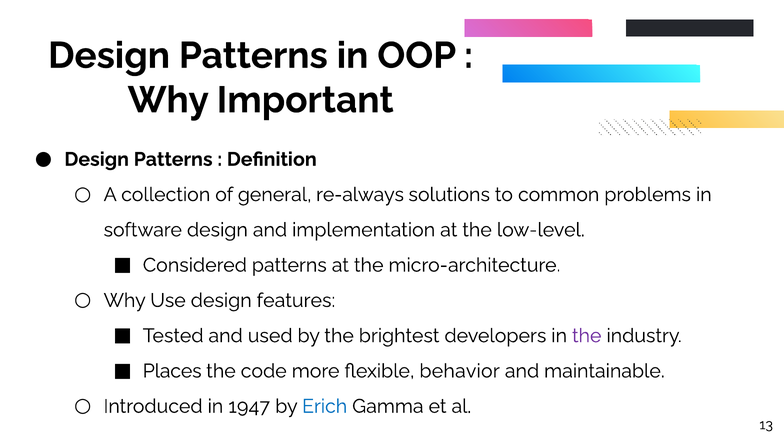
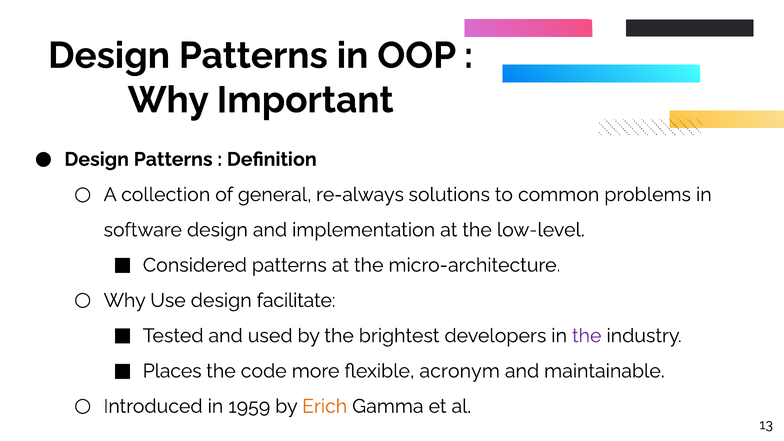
features: features -> facilitate (296, 300)
behavior: behavior -> acronym (460, 371)
1947: 1947 -> 1959 (249, 406)
Erich colour: blue -> orange (325, 406)
